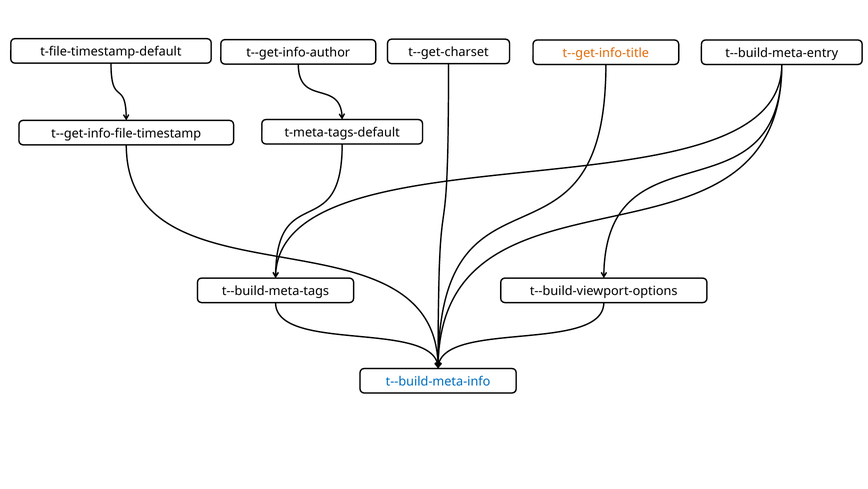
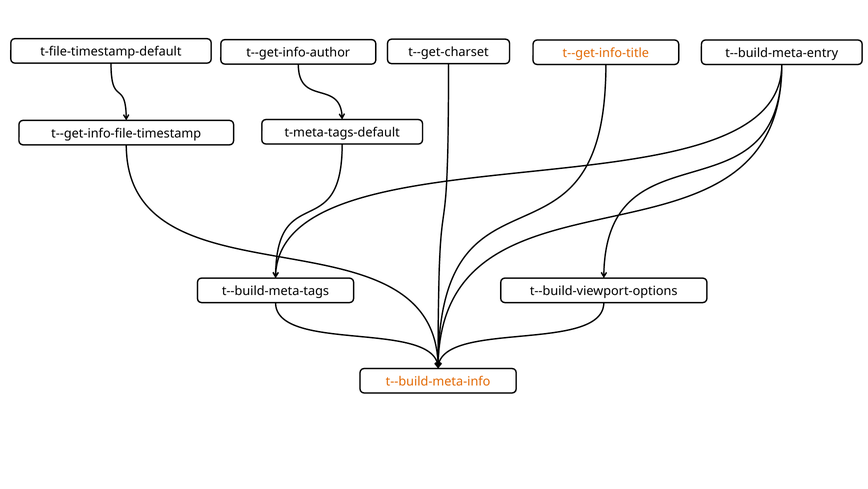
t--build-meta-info colour: blue -> orange (438, 381)
